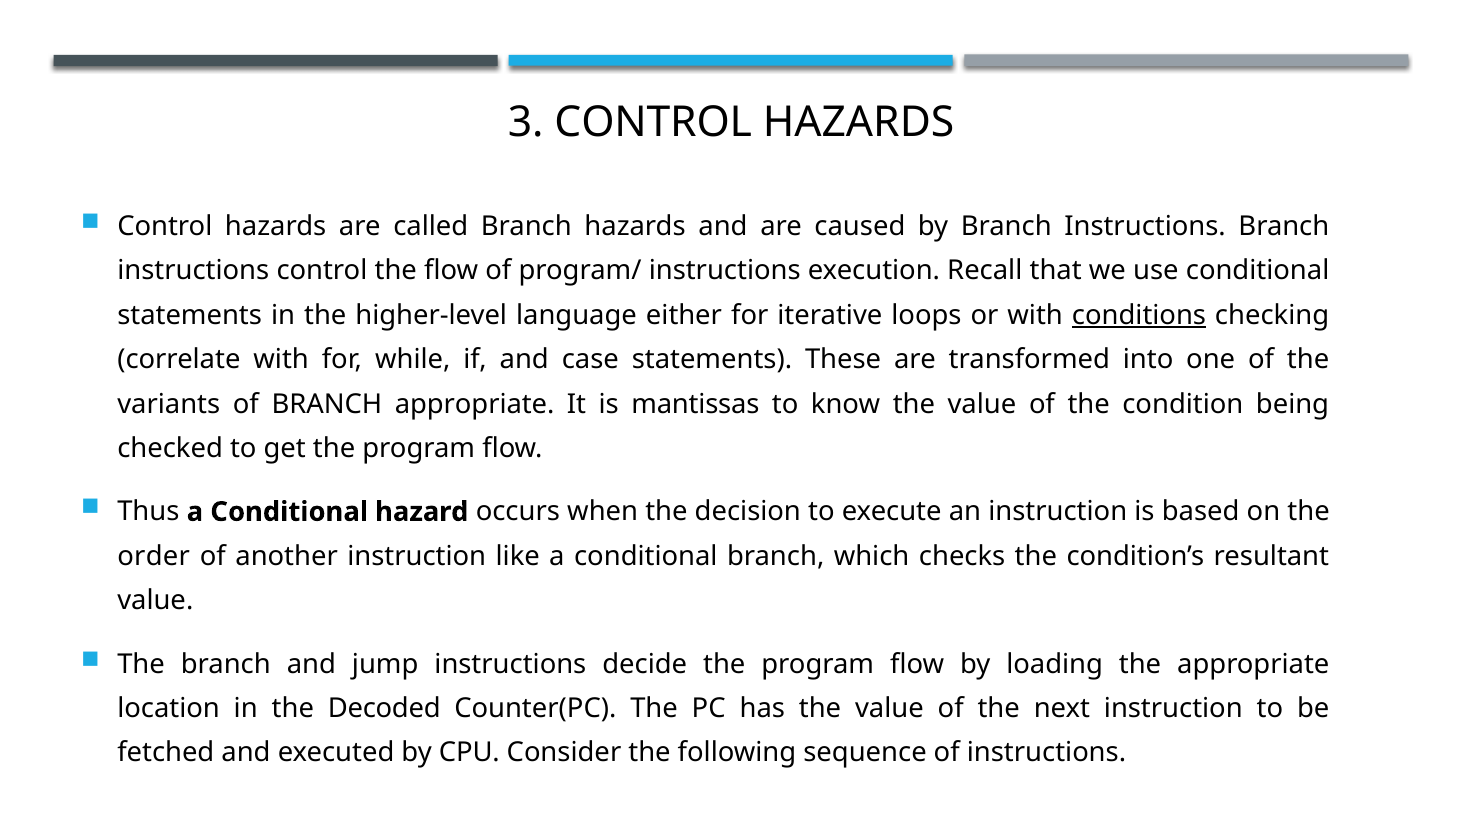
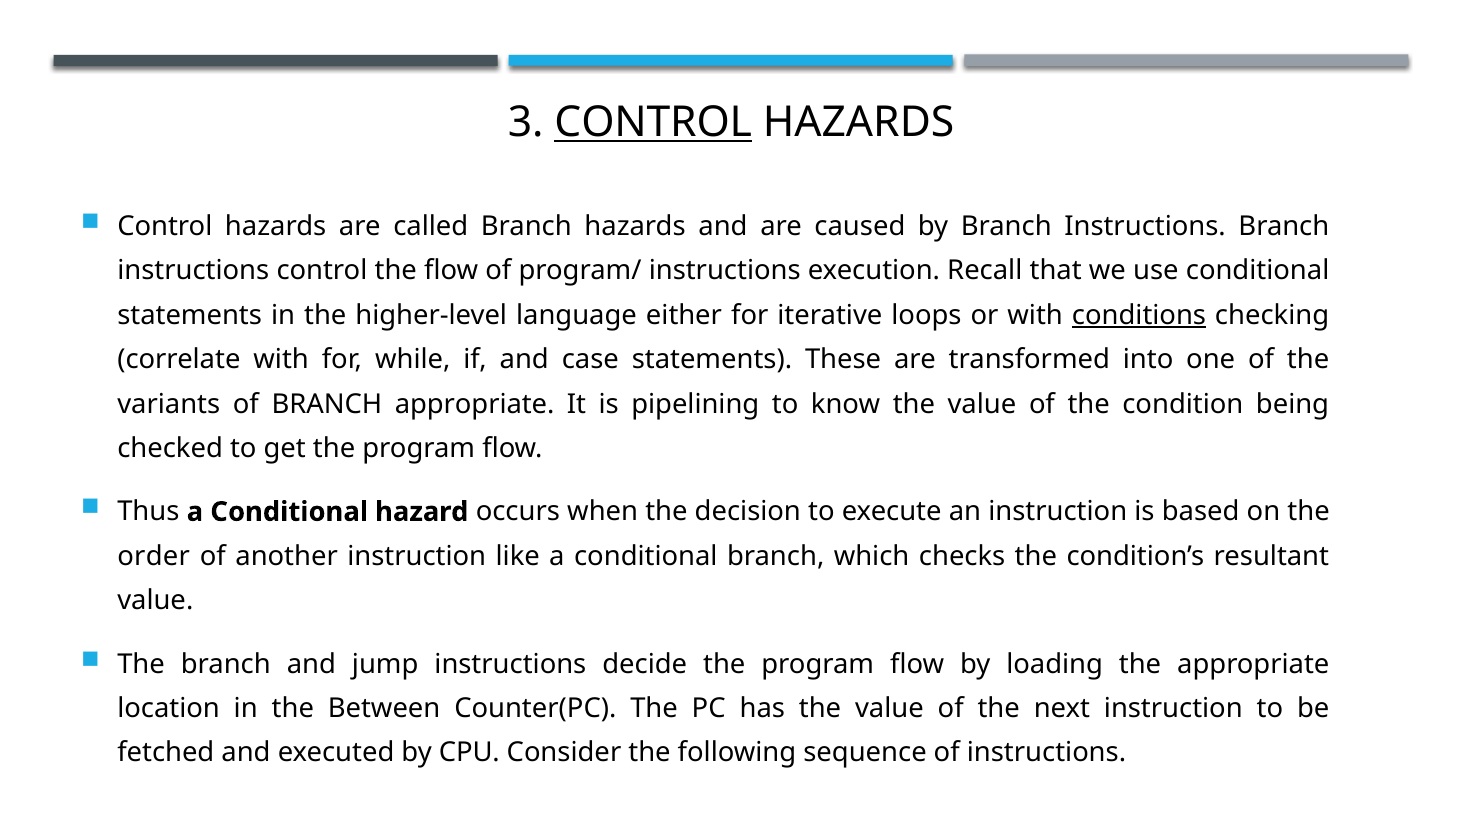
CONTROL underline: none -> present (653, 123)
mantissas: mantissas -> pipelining (695, 404)
Decoded: Decoded -> Between (384, 709)
